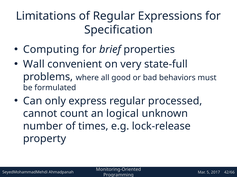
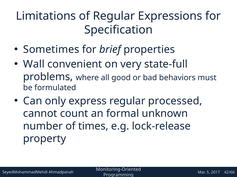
Computing: Computing -> Sometimes (51, 50)
logical: logical -> formal (123, 114)
